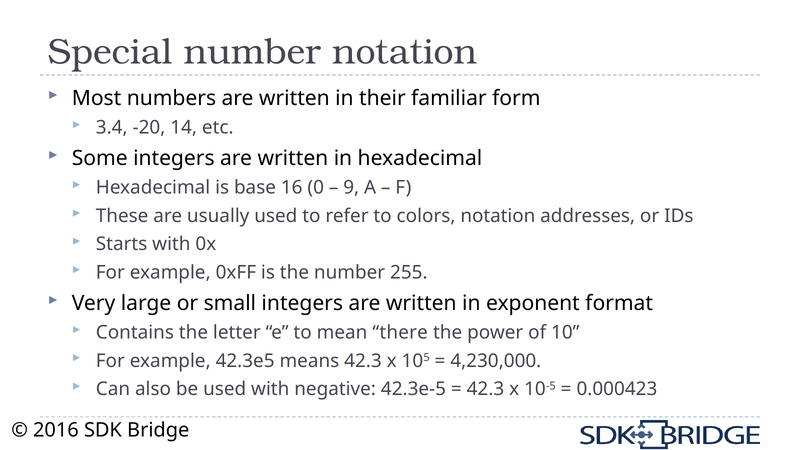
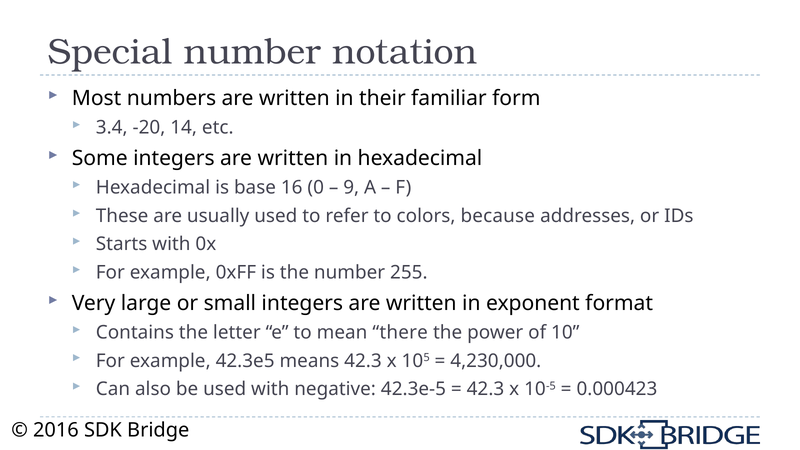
colors notation: notation -> because (498, 216)
